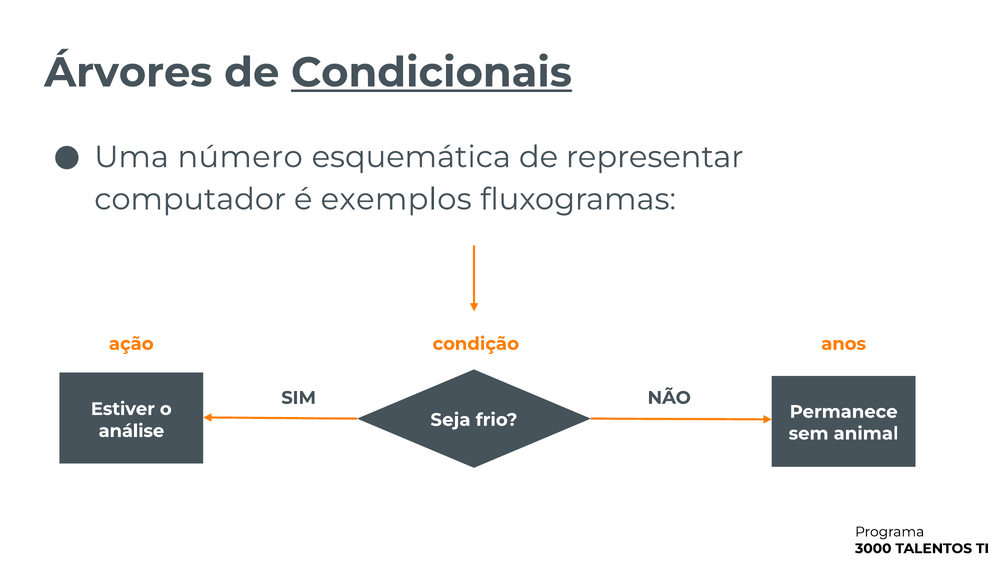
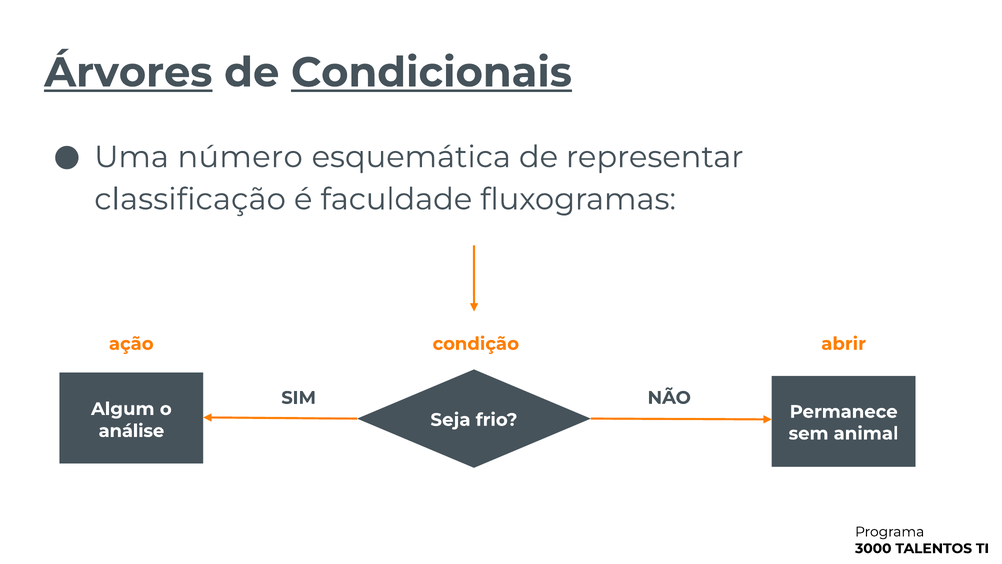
Árvores underline: none -> present (128, 73)
computador: computador -> classificação (190, 199)
exemplos: exemplos -> faculdade (396, 199)
anos: anos -> abrir (844, 344)
Estiver: Estiver -> Algum (123, 409)
